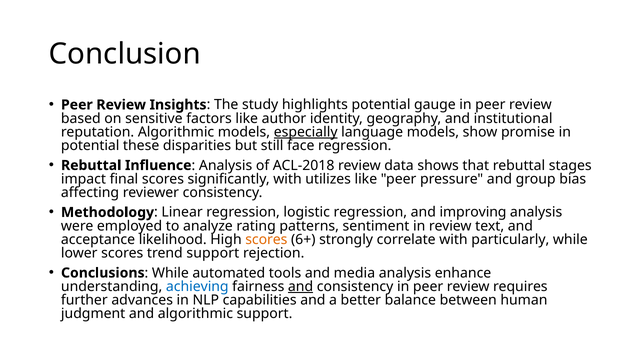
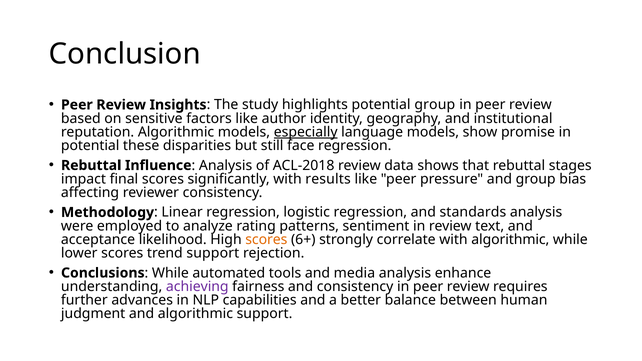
potential gauge: gauge -> group (435, 105)
utilizes: utilizes -> results (328, 179)
improving: improving -> standards (473, 212)
with particularly: particularly -> algorithmic (510, 240)
achieving colour: blue -> purple (197, 287)
and underline: present -> none (301, 287)
